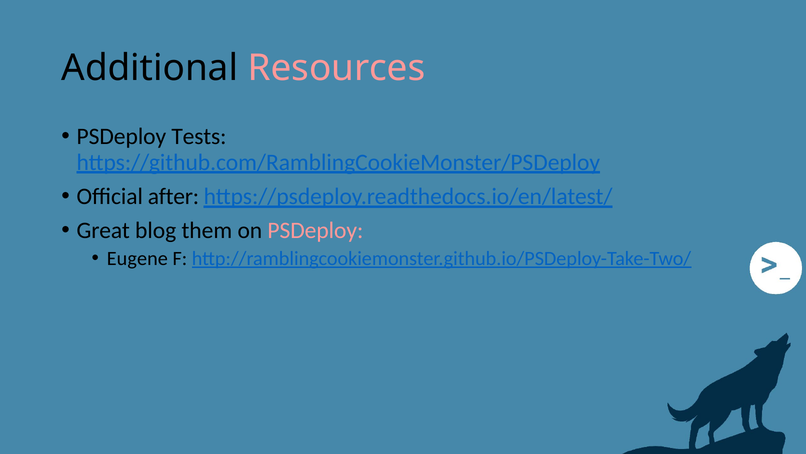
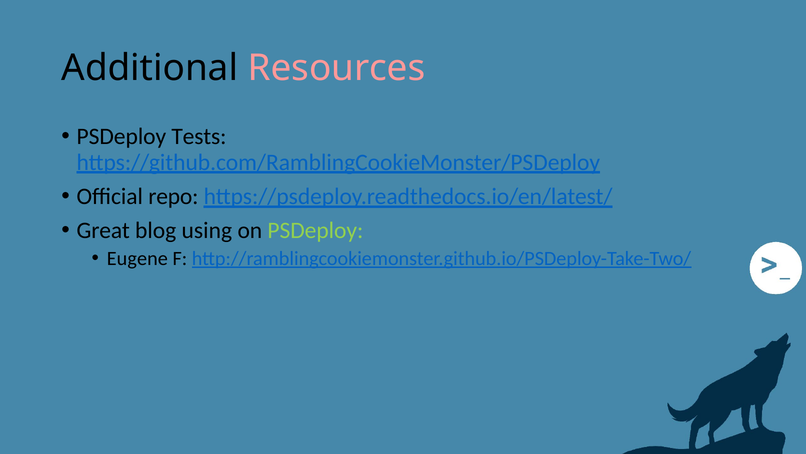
after: after -> repo (173, 196)
them: them -> using (207, 230)
PSDeploy colour: pink -> light green (315, 230)
